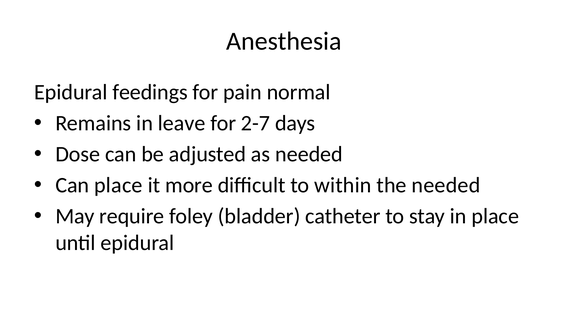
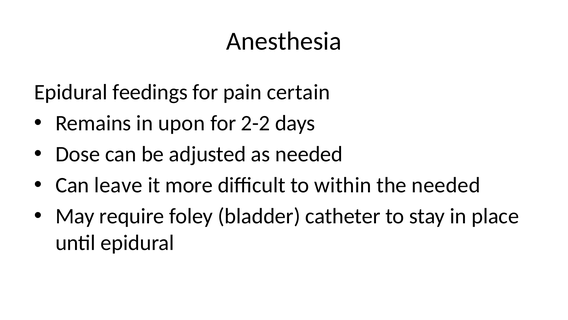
normal: normal -> certain (298, 92)
leave: leave -> upon (182, 123)
2-7: 2-7 -> 2-2 (256, 123)
Can place: place -> leave (118, 185)
